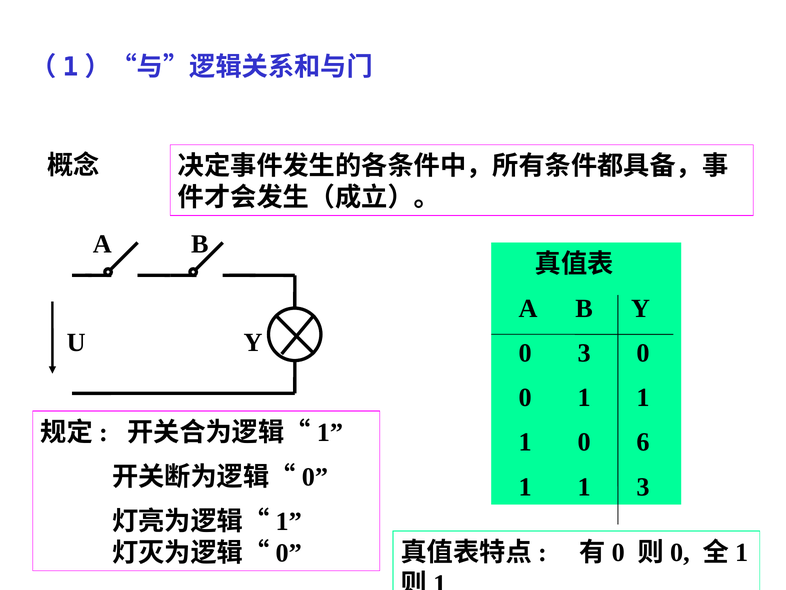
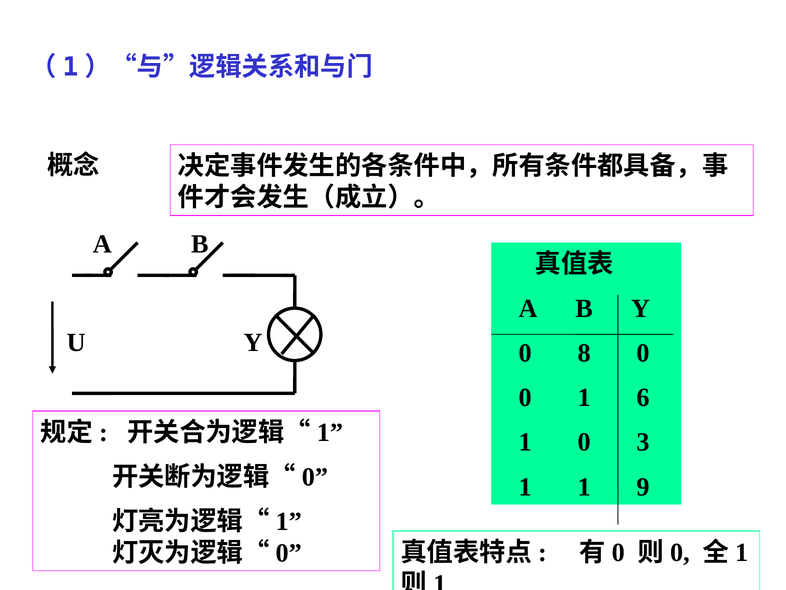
0 3: 3 -> 8 (584, 353)
0 1 1: 1 -> 6 (643, 397)
6: 6 -> 3 (643, 442)
1 3: 3 -> 9 (643, 486)
